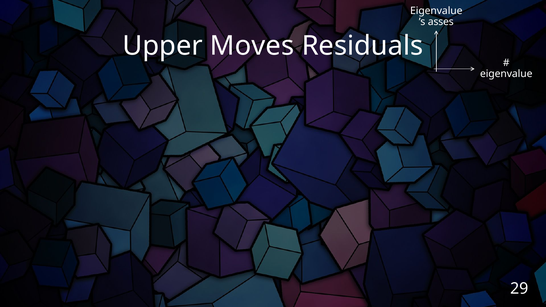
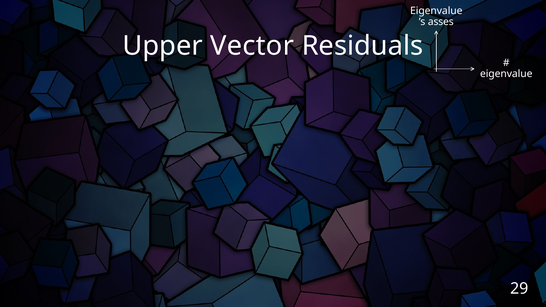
Moves: Moves -> Vector (252, 46)
